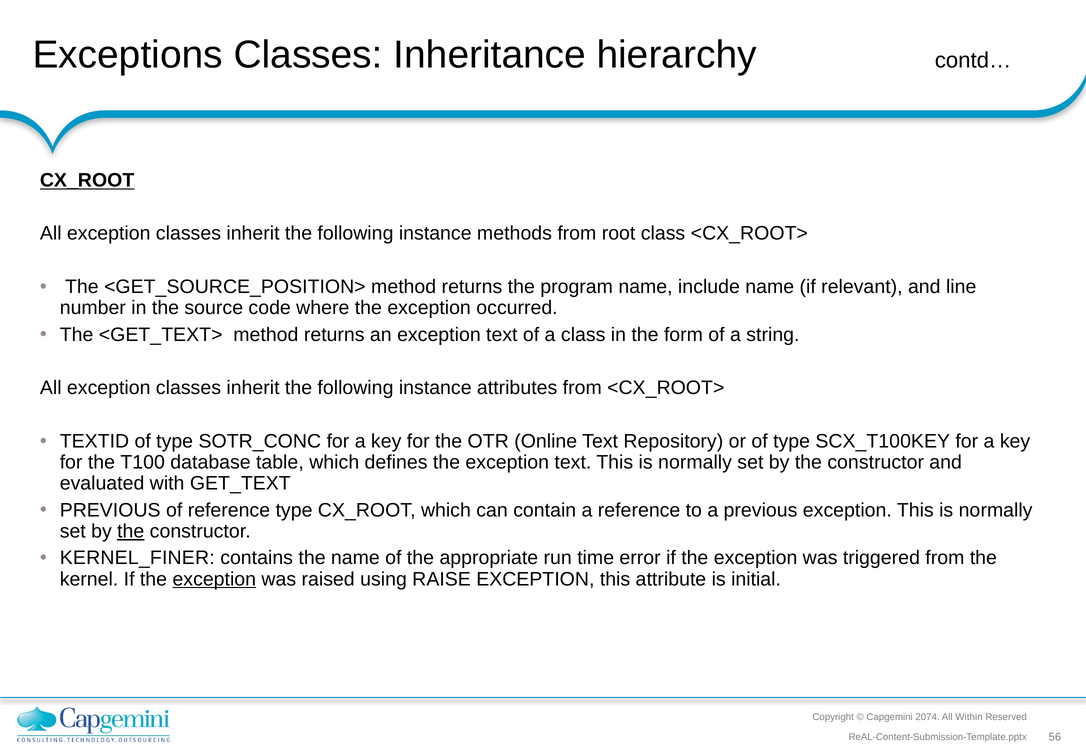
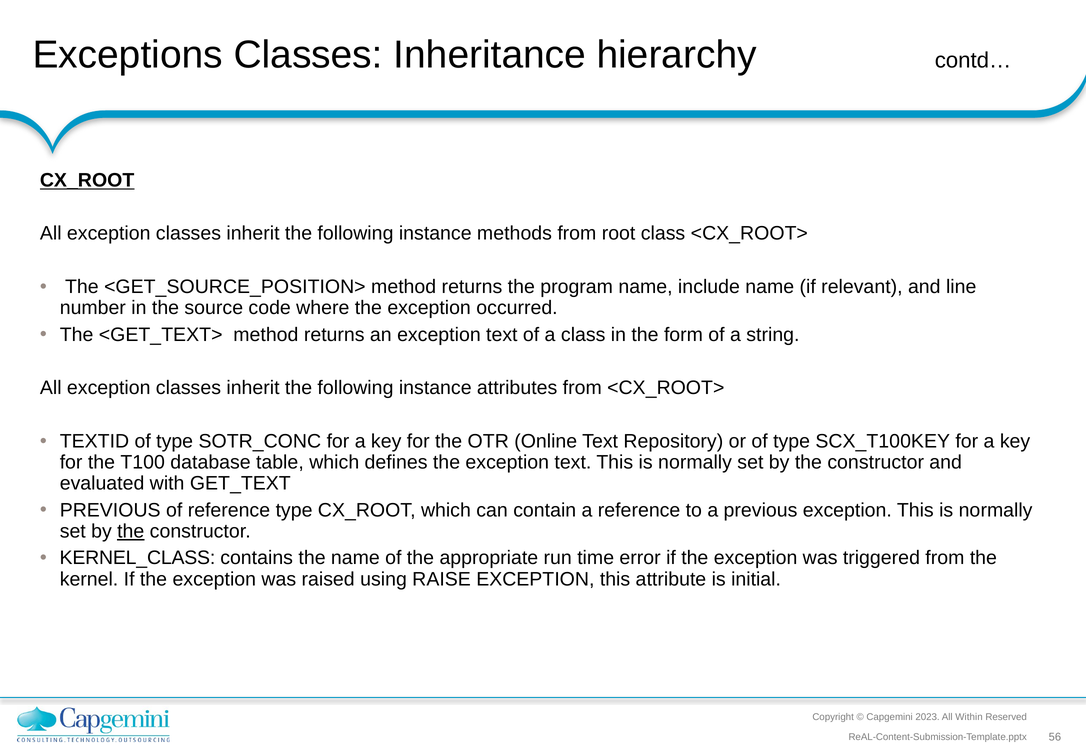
KERNEL_FINER: KERNEL_FINER -> KERNEL_CLASS (137, 558)
exception underline: present -> none (214, 579)
2074: 2074 -> 2023 (928, 717)
